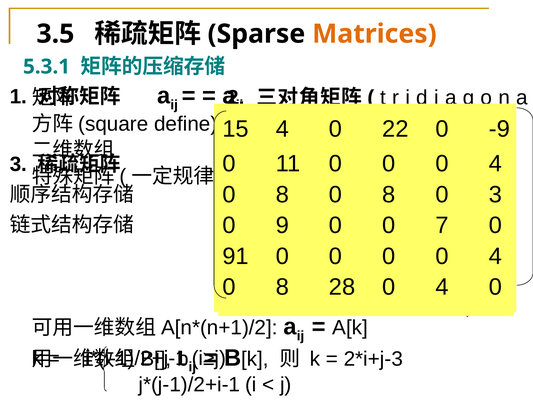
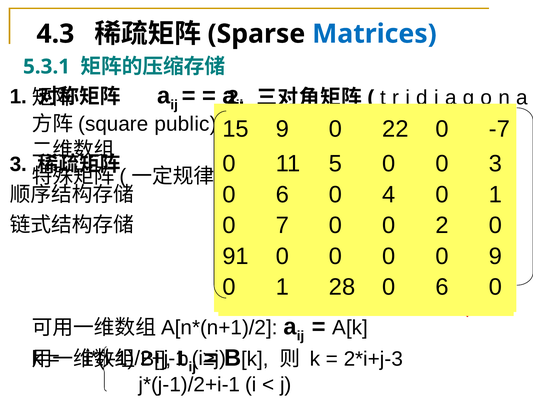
3.5: 3.5 -> 4.3 (55, 34)
Matrices colour: orange -> blue (374, 34)
define: define -> public (186, 124)
4: 4 -> 9 (282, 129)
-9: -9 -> -7 (499, 129)
0: 0 -> 5 (336, 164)
4: 4 -> 3 (495, 164)
8: 8 -> 6 (282, 194)
8: 8 -> 4 (389, 194)
3: 3 -> 1 (495, 194)
9: 9 -> 7 (282, 225)
0 7: 7 -> 2 (442, 225)
4: 4 -> 9 (495, 256)
8: 8 -> 1 (282, 287)
4: 4 -> 6 (442, 287)
